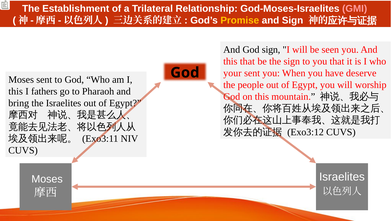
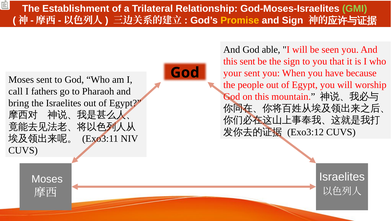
GMI colour: pink -> light green (355, 9)
God sign: sign -> able (271, 49)
this that: that -> sent (247, 61)
deserve: deserve -> because (361, 73)
this: this -> call (16, 91)
